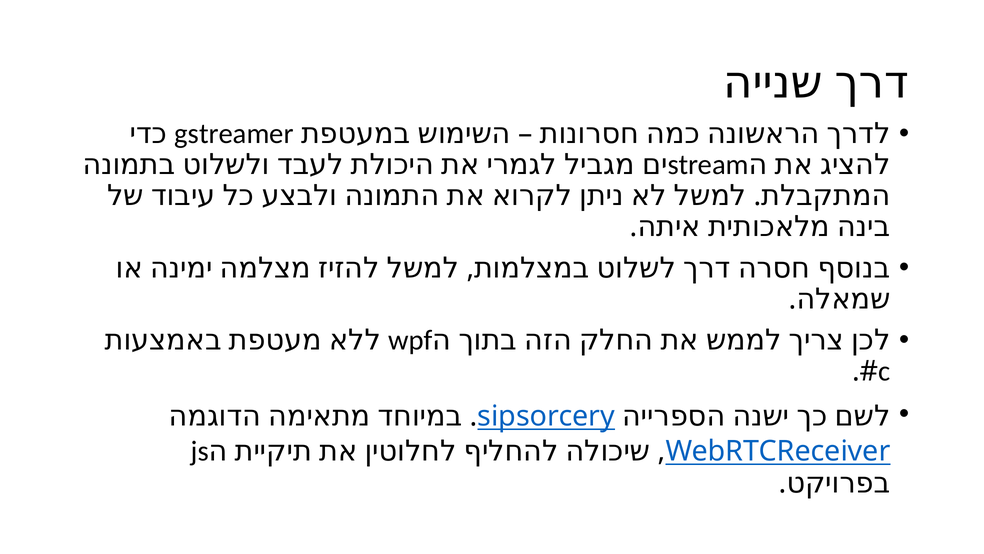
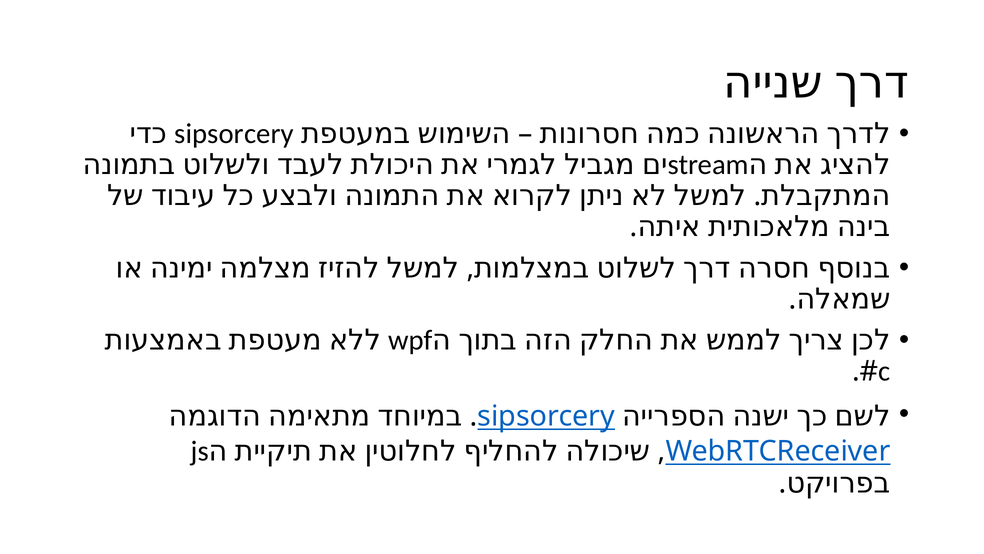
gstreamer: gstreamer -> sipsorcery (234, 134)
